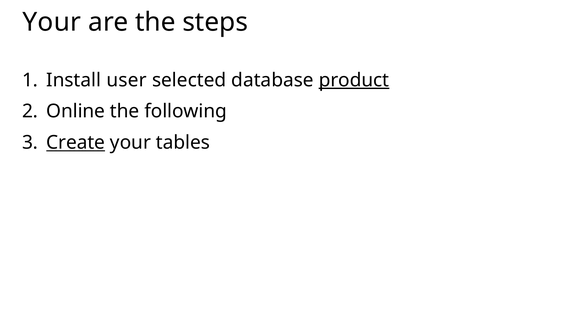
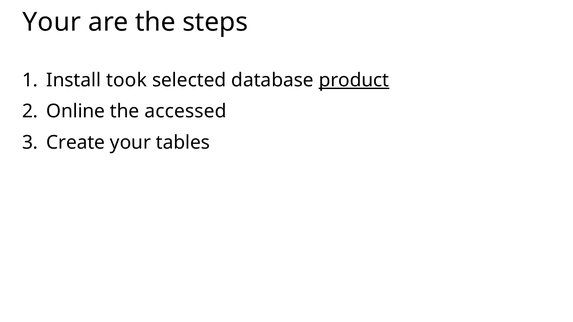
user: user -> took (126, 80)
following: following -> accessed (186, 111)
Create underline: present -> none (76, 143)
